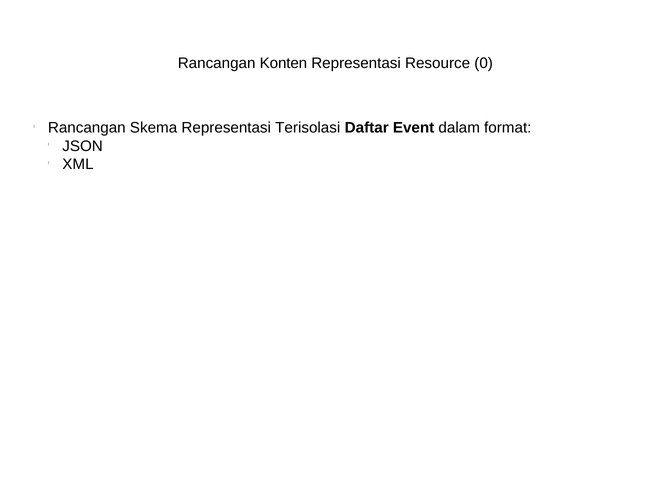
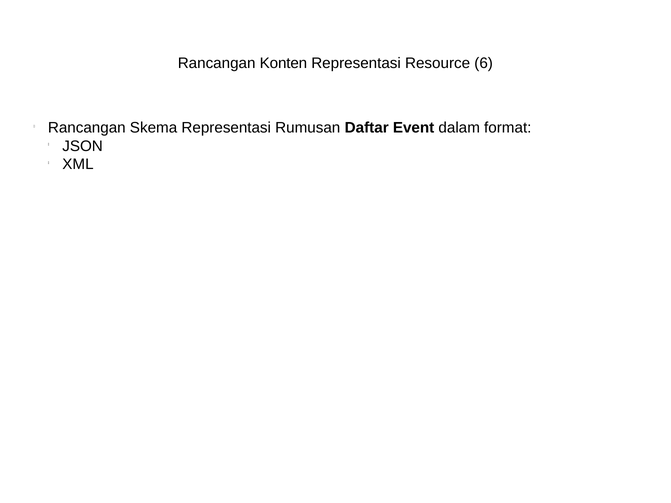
0: 0 -> 6 (484, 63)
Terisolasi: Terisolasi -> Rumusan (308, 128)
